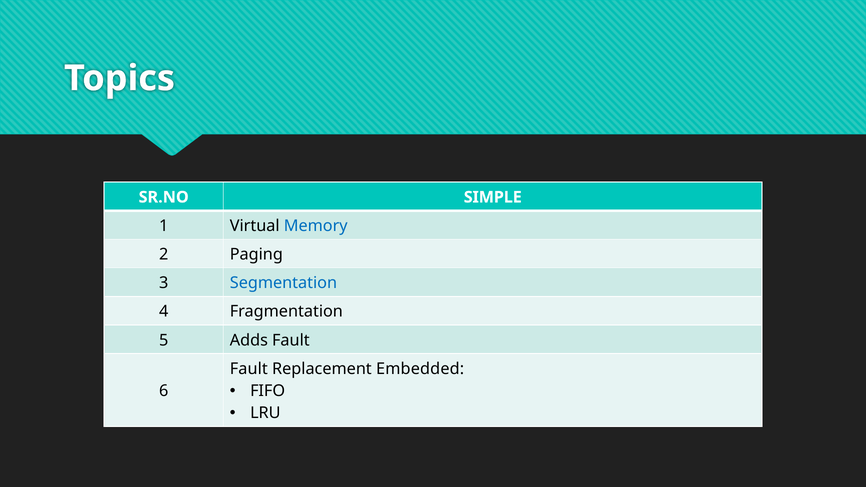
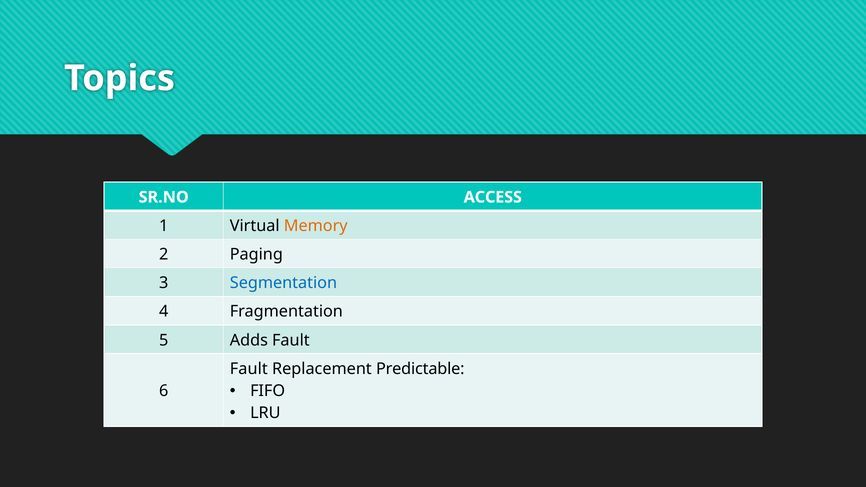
SIMPLE: SIMPLE -> ACCESS (493, 197)
Memory colour: blue -> orange (316, 226)
Embedded: Embedded -> Predictable (420, 369)
